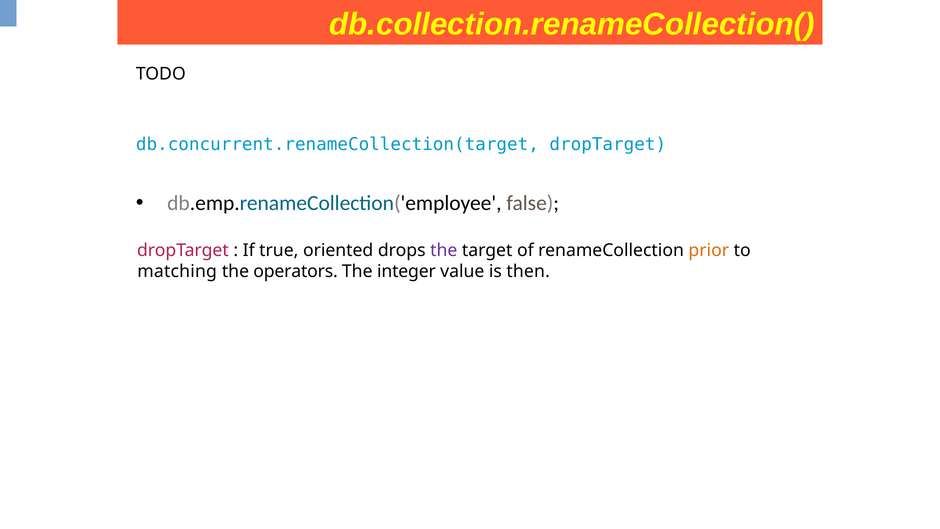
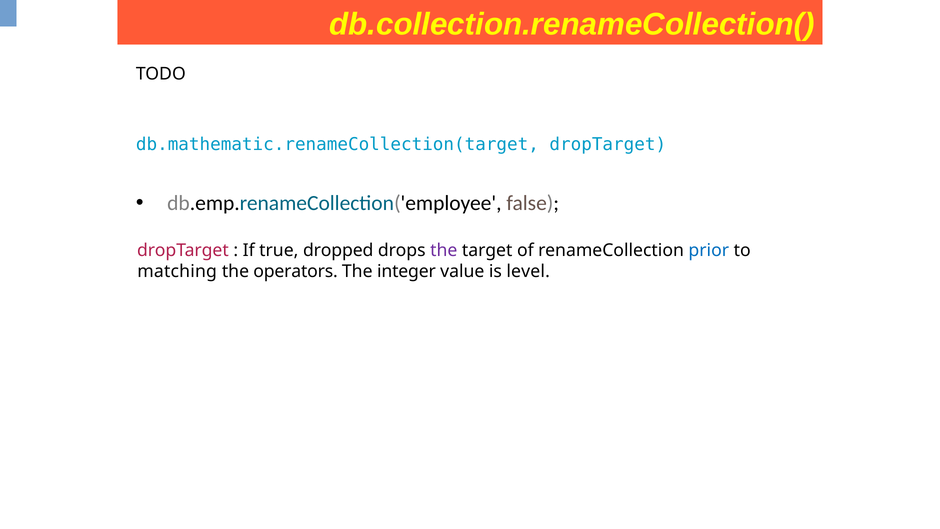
db.concurrent.renameCollection(target: db.concurrent.renameCollection(target -> db.mathematic.renameCollection(target (337, 145)
oriented: oriented -> dropped (338, 250)
prior colour: orange -> blue (709, 250)
then: then -> level (528, 271)
